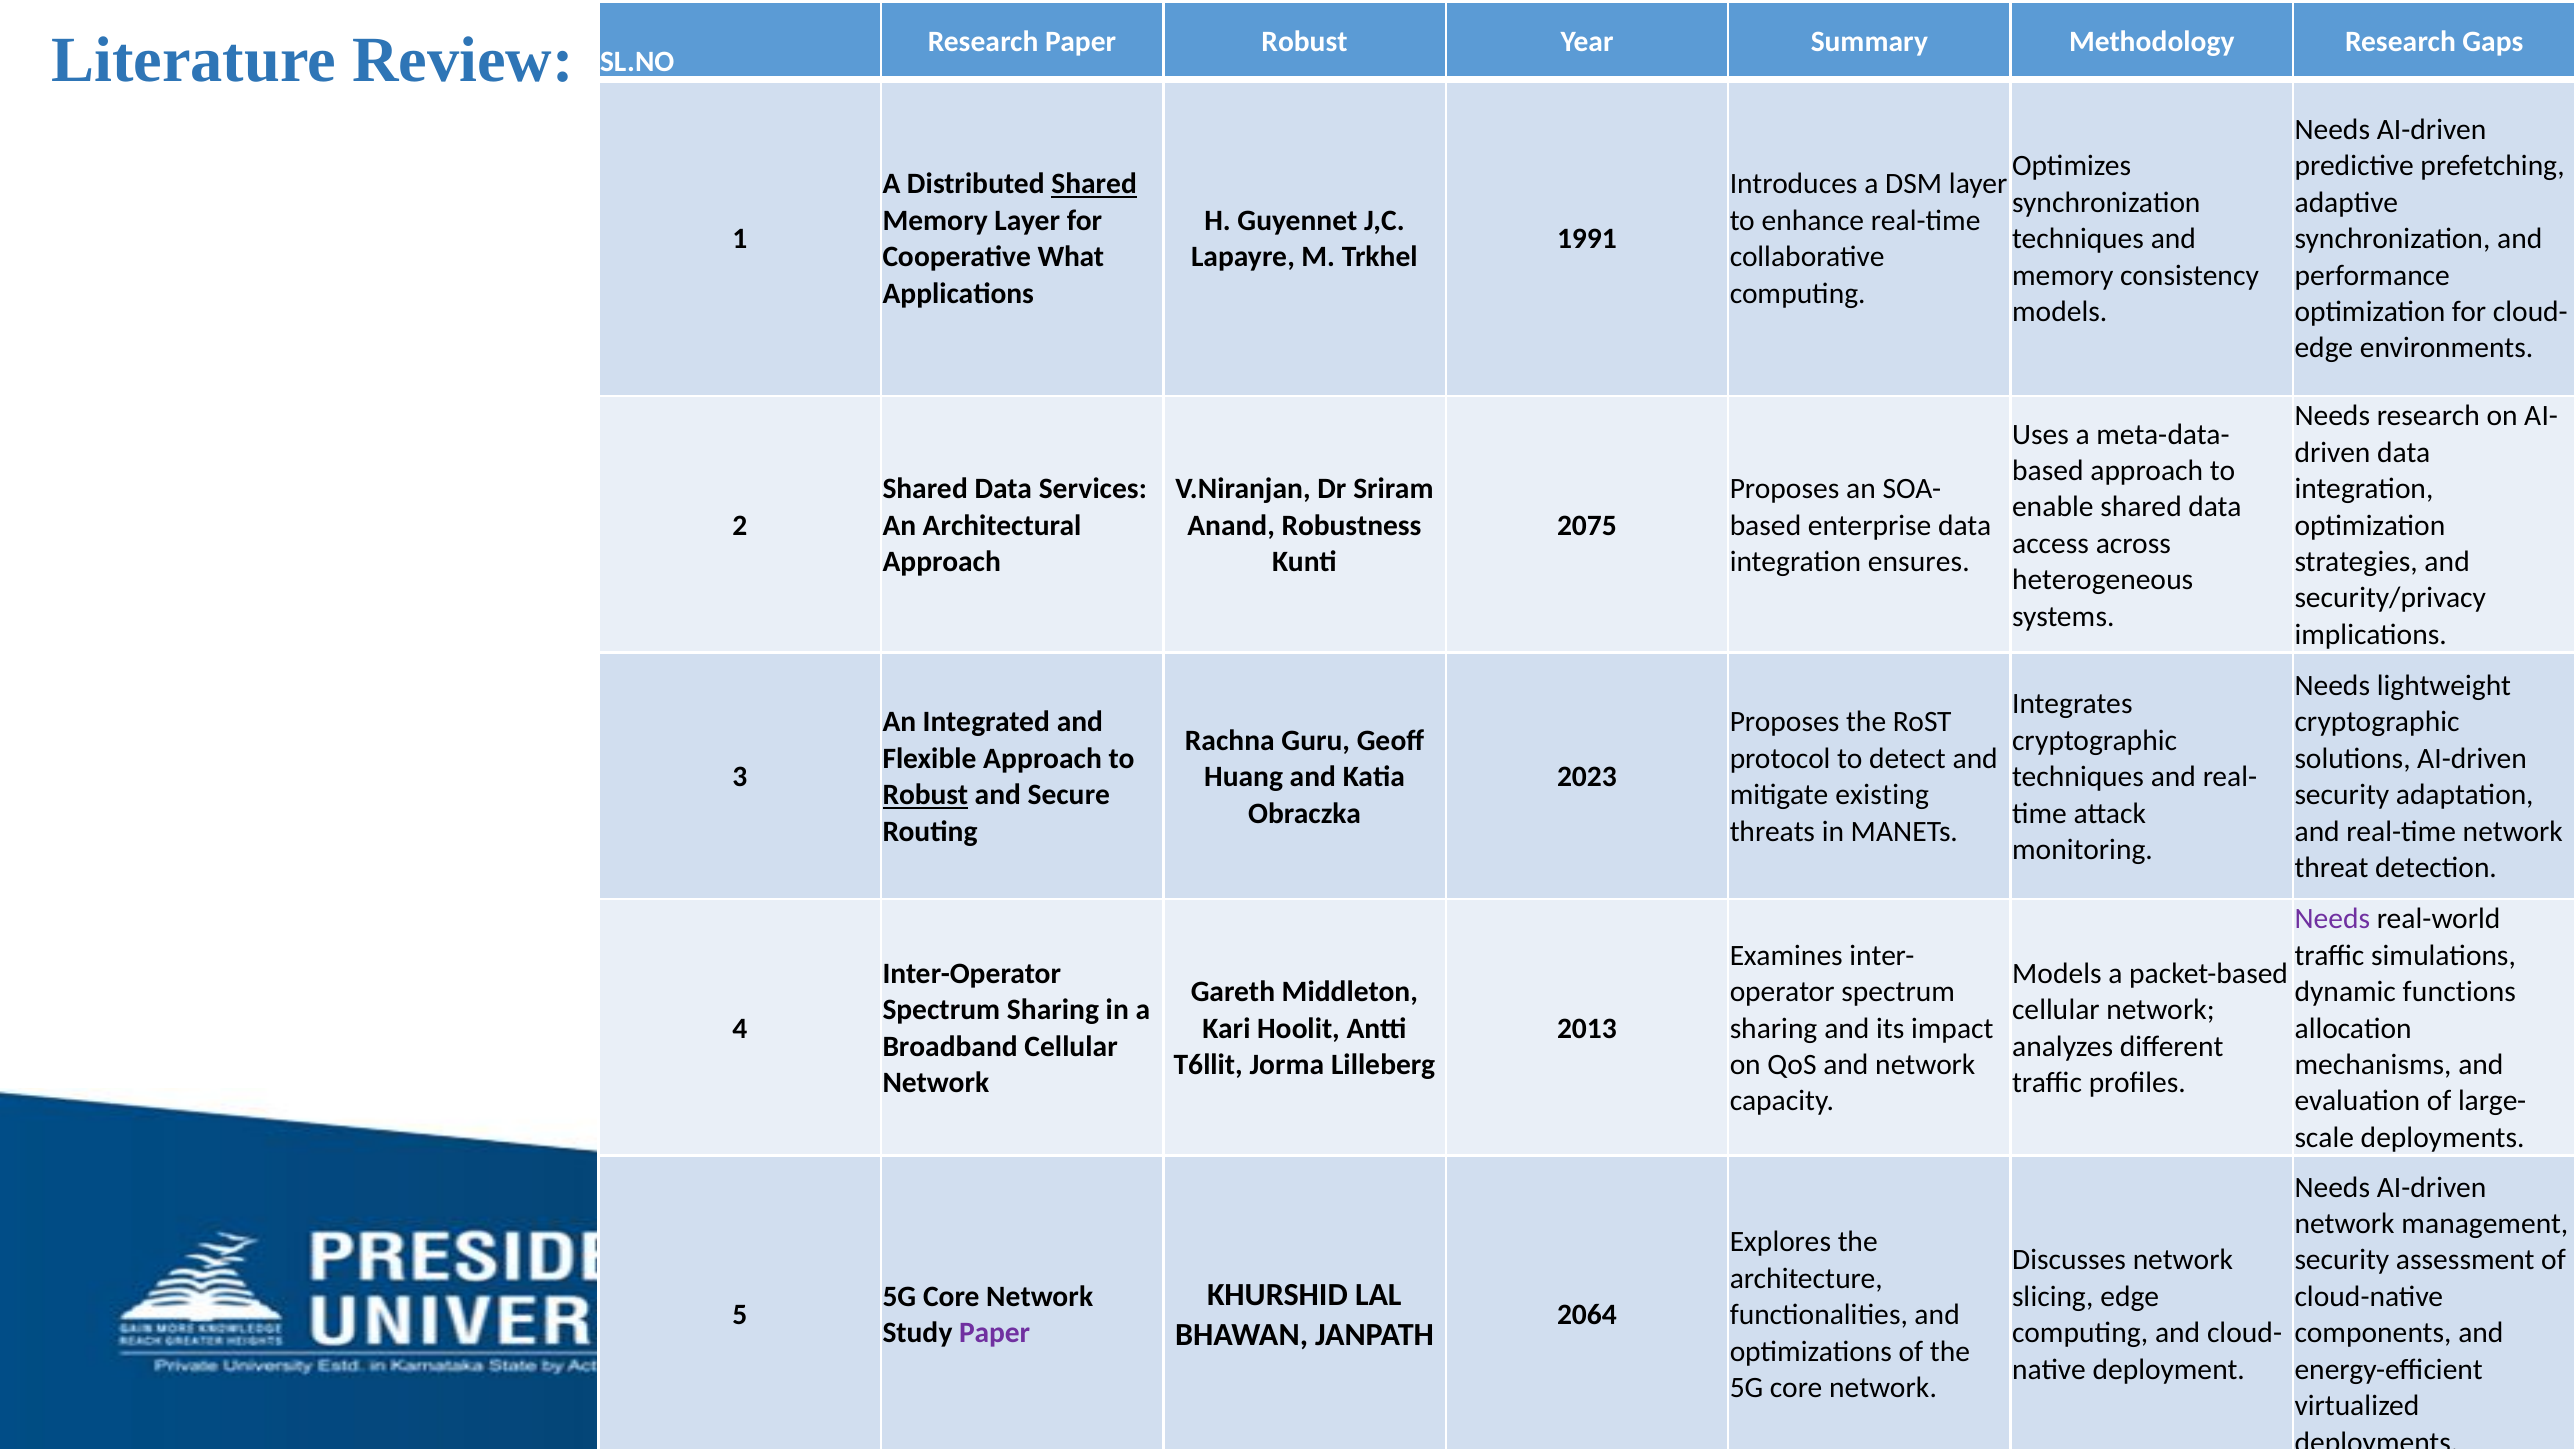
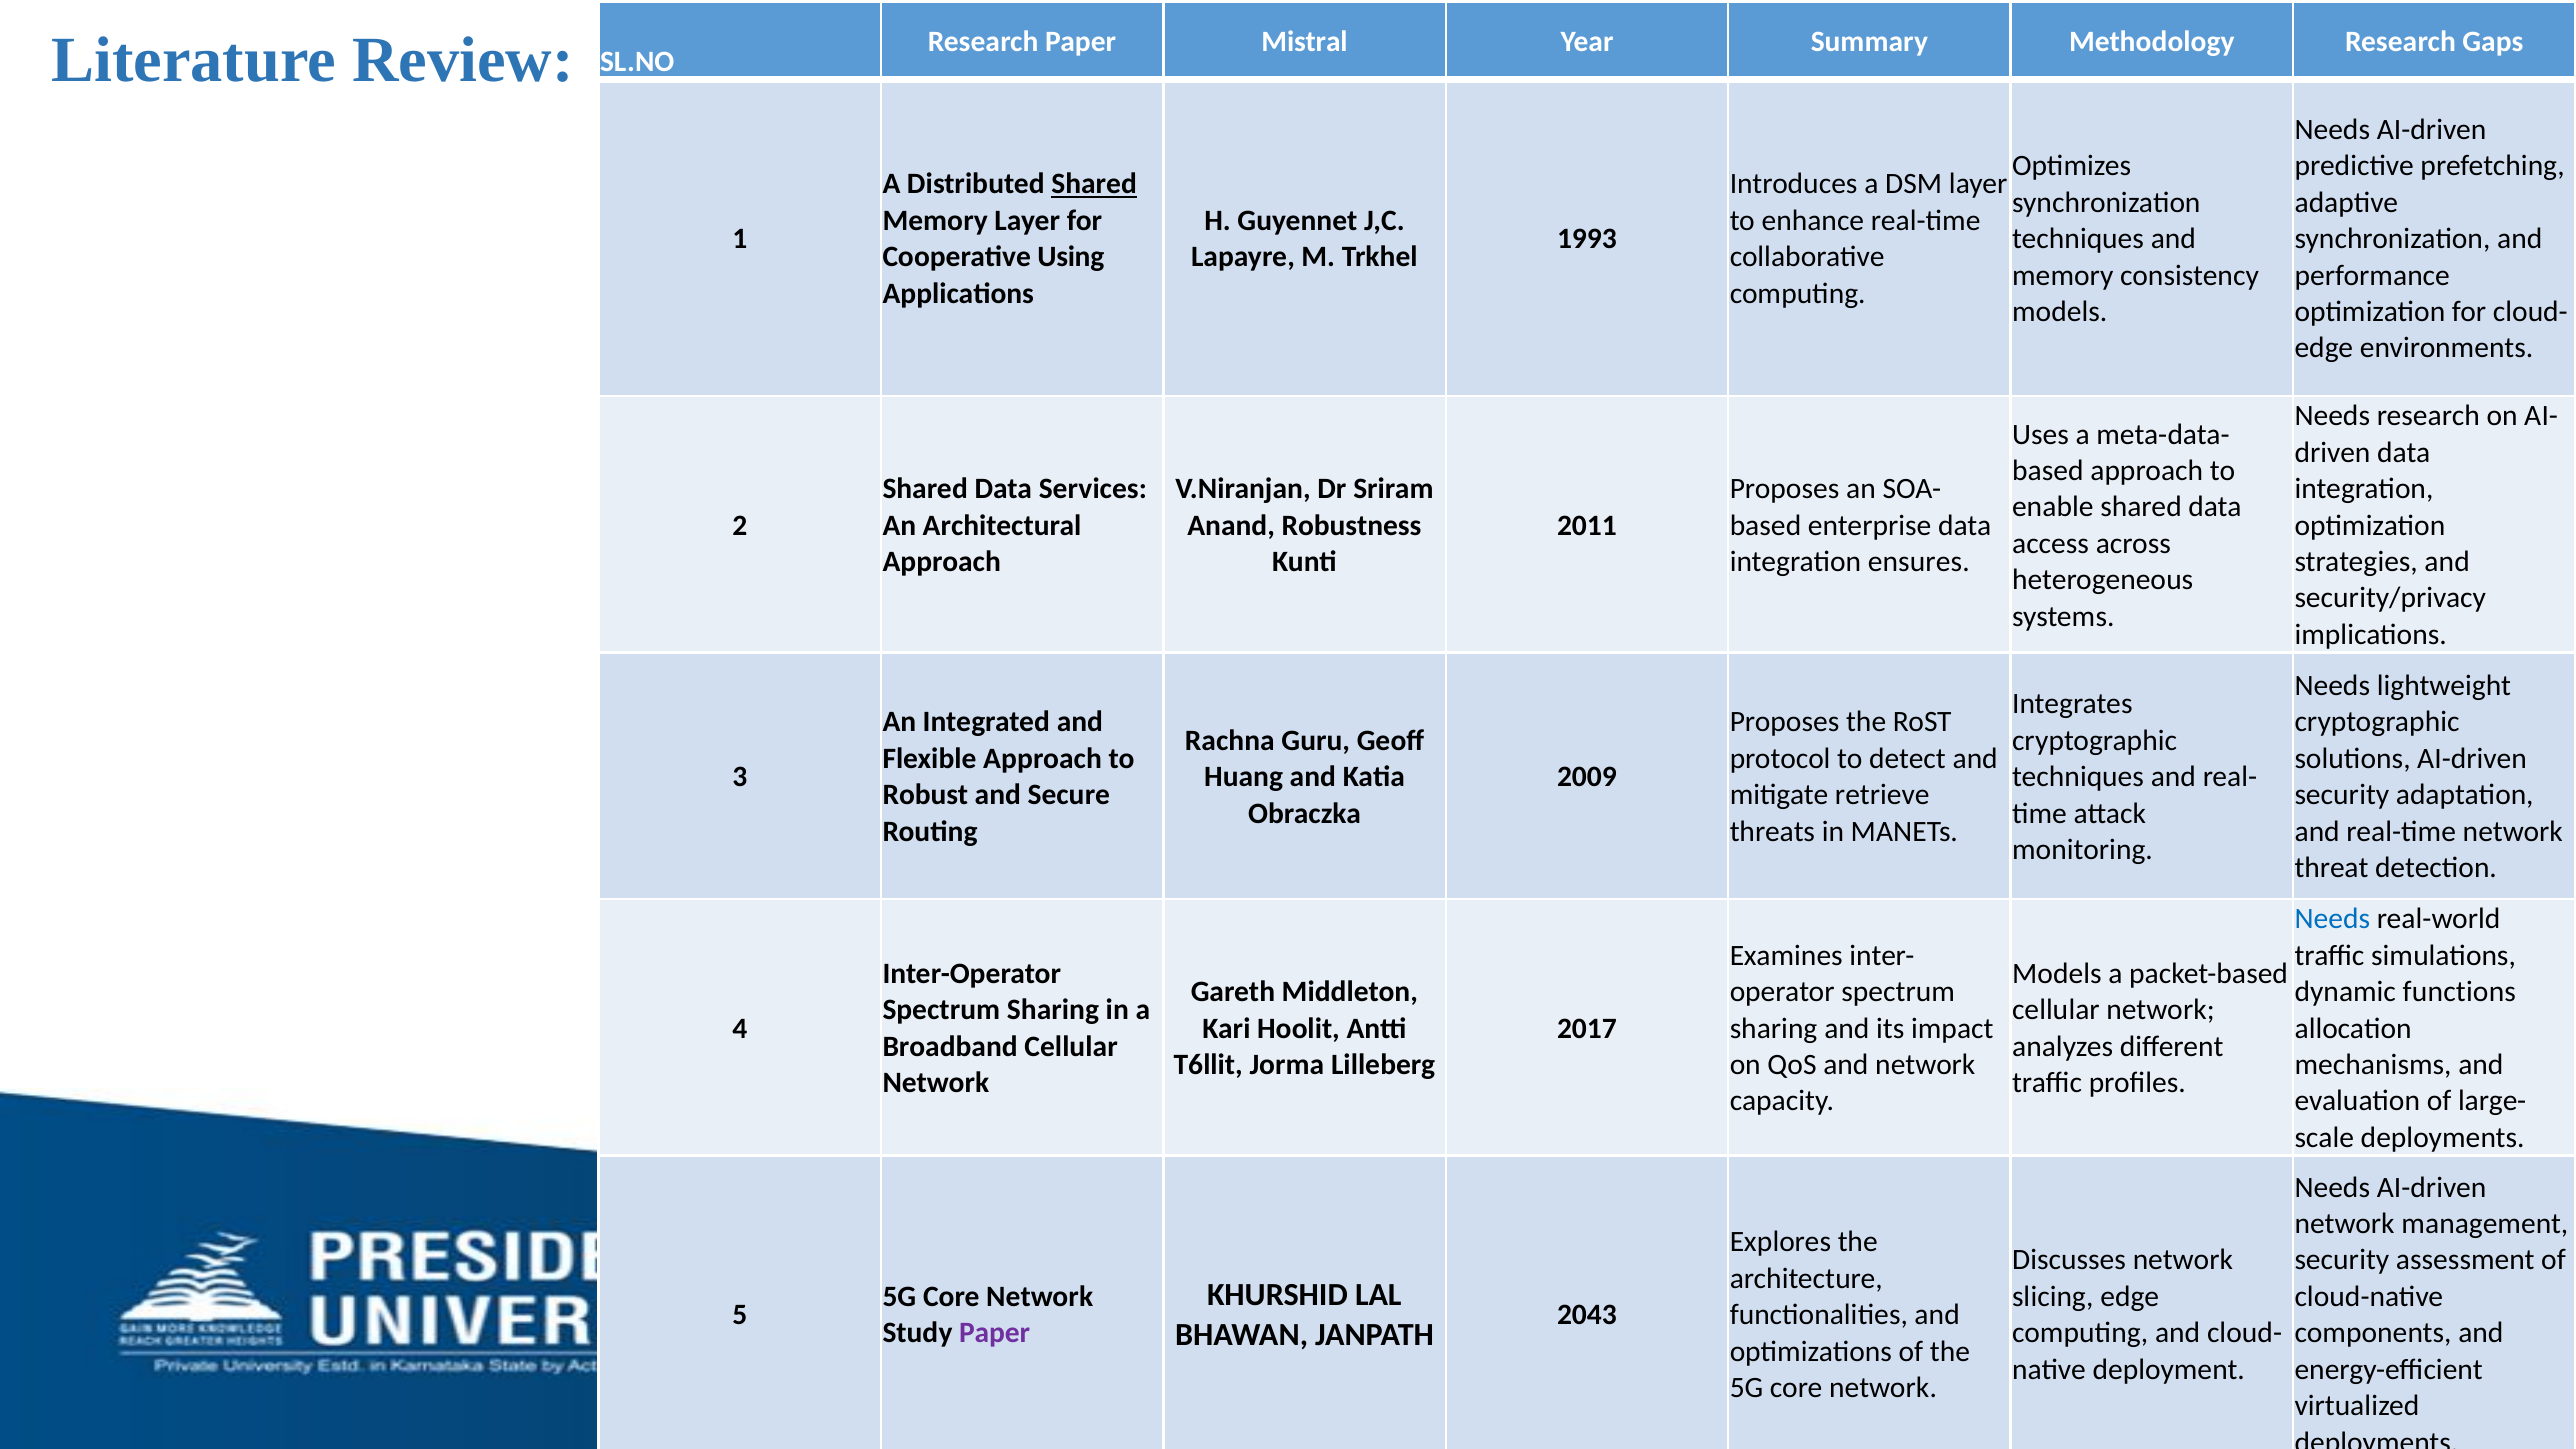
Paper Robust: Robust -> Mistral (1305, 42)
1991: 1991 -> 1993 (1587, 239)
What: What -> Using (1071, 257)
2075: 2075 -> 2011 (1587, 525)
2023: 2023 -> 2009 (1587, 777)
Robust underline: present -> none (925, 795)
existing: existing -> retrieve (1882, 795)
Needs colour: purple -> blue (2332, 919)
2013: 2013 -> 2017 (1587, 1028)
2064: 2064 -> 2043 (1587, 1315)
